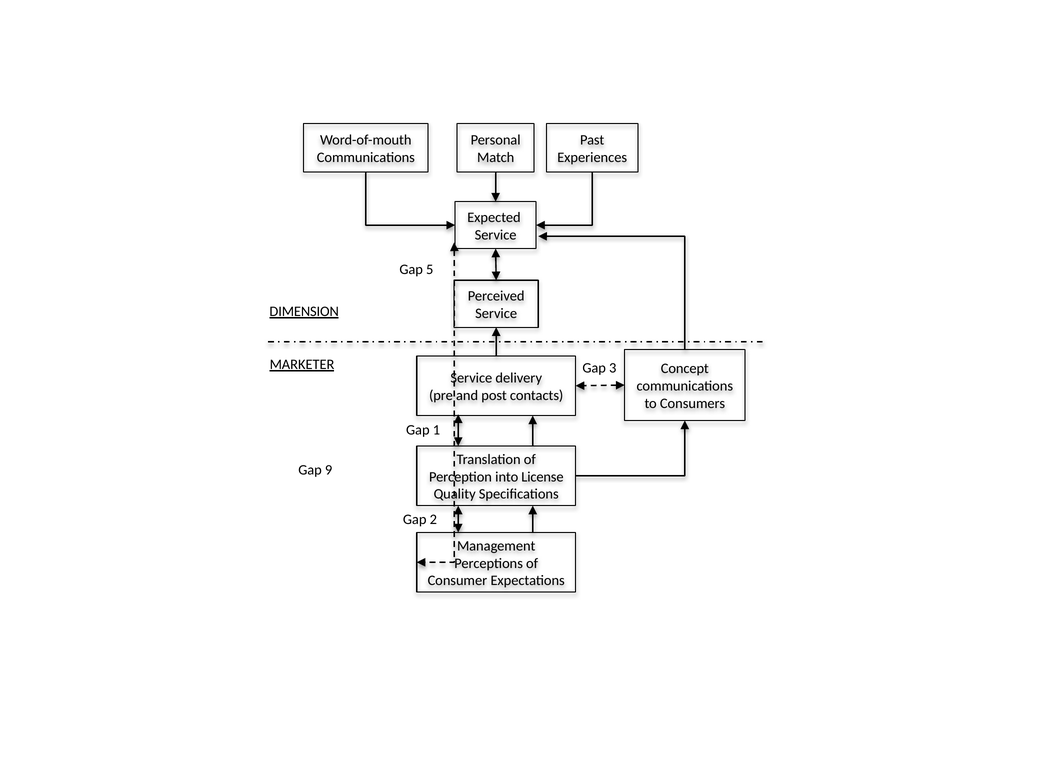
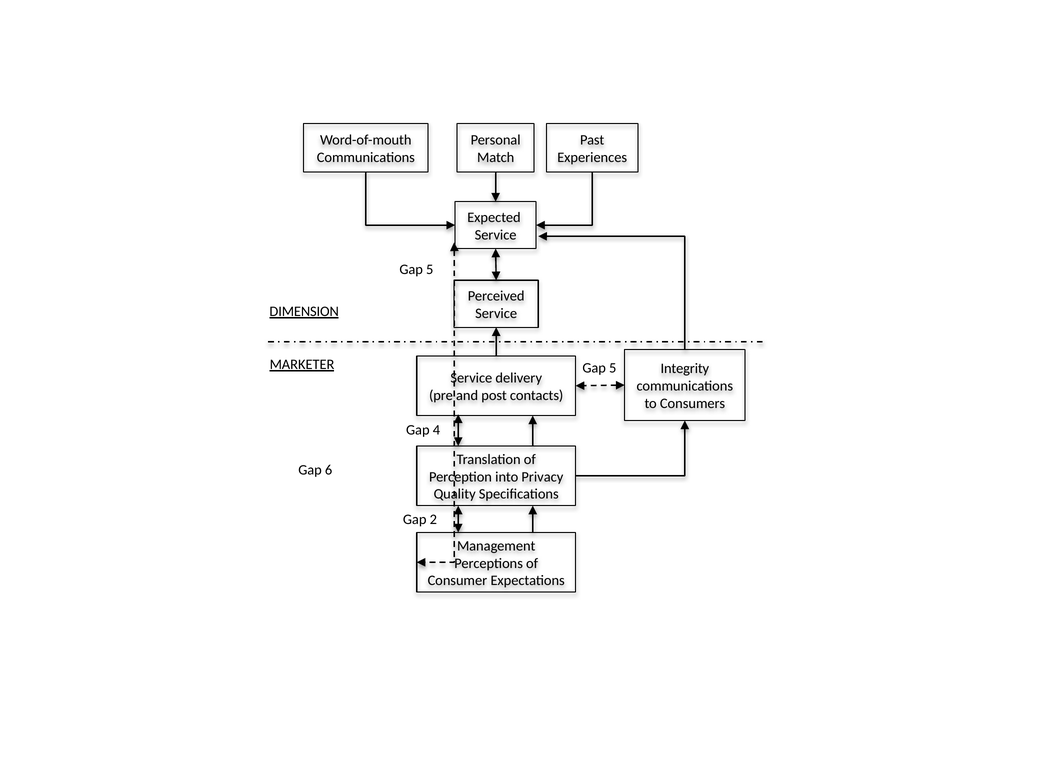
3: 3 -> 5 (613, 368)
Concept: Concept -> Integrity (685, 369)
1: 1 -> 4 (436, 430)
9: 9 -> 6 (329, 470)
License: License -> Privacy (542, 477)
